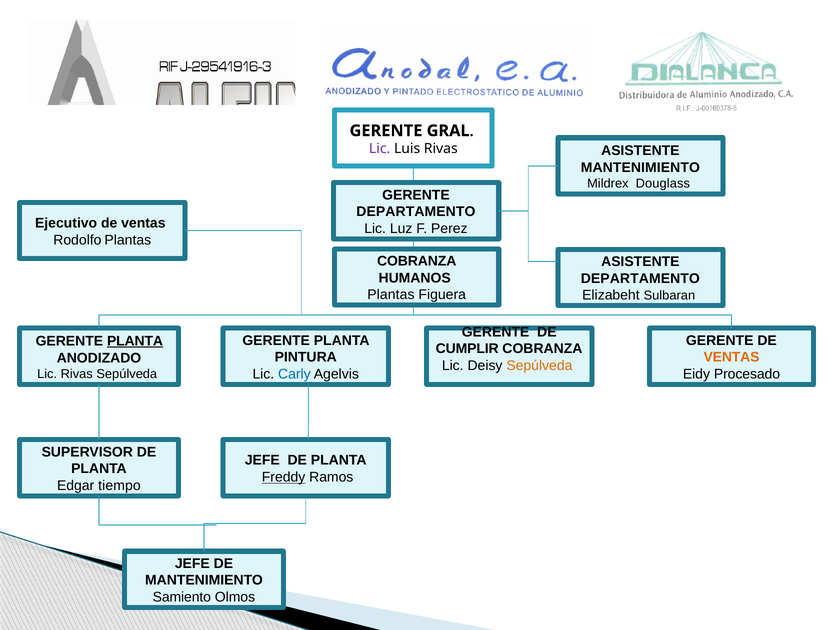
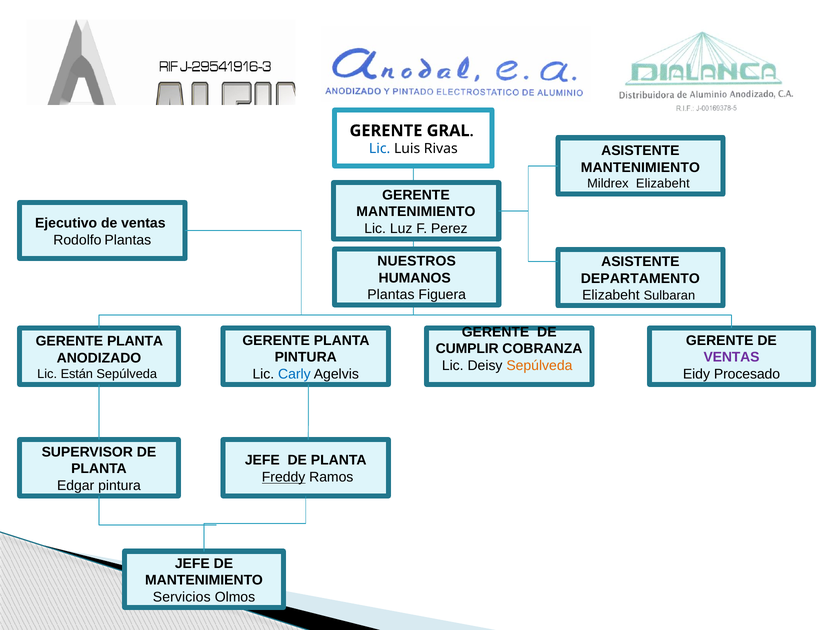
Lic colour: purple -> blue (380, 149)
Mildrex Douglass: Douglass -> Elizabeht (663, 184)
DEPARTAMENTO: DEPARTAMENTO -> MANTENIMIENTO (416, 212)
COBRANZA: COBRANZA -> NUESTROS (417, 261)
PLANTA underline: present -> none (135, 341)
VENTAS colour: orange -> purple (732, 357)
Lic Rivas: Rivas -> Están (77, 374)
Edgar tiempo: tiempo -> pintura (120, 486)
Samiento: Samiento -> Servicios (182, 597)
